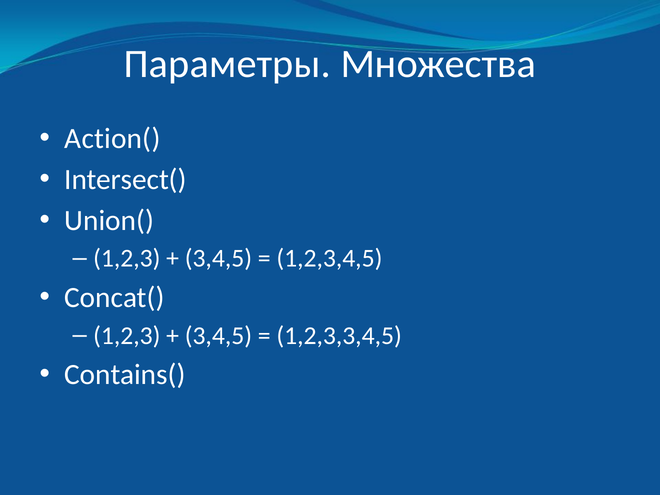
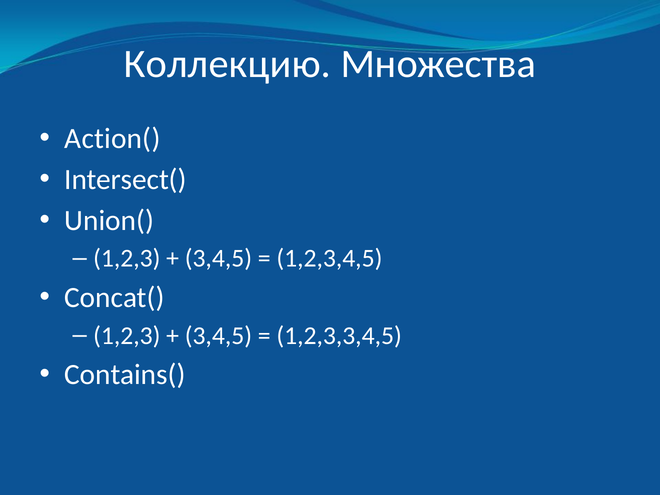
Параметры: Параметры -> Коллекцию (227, 64)
